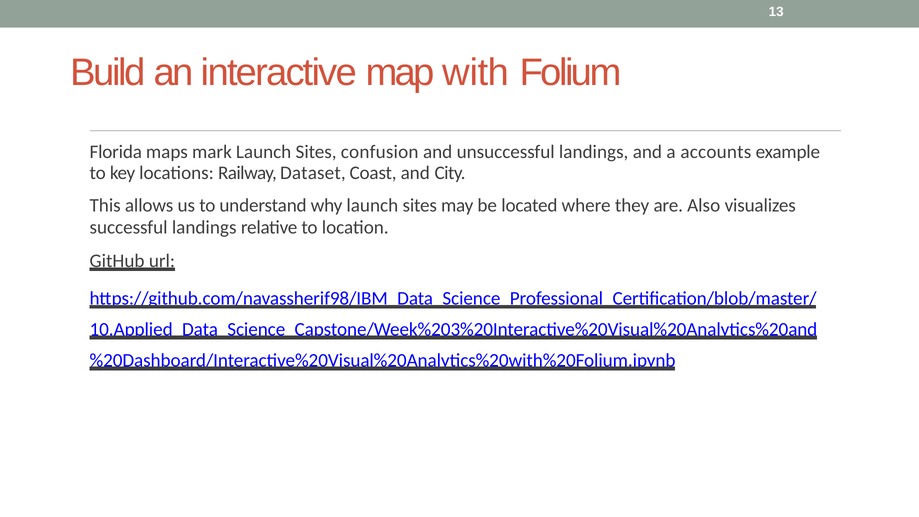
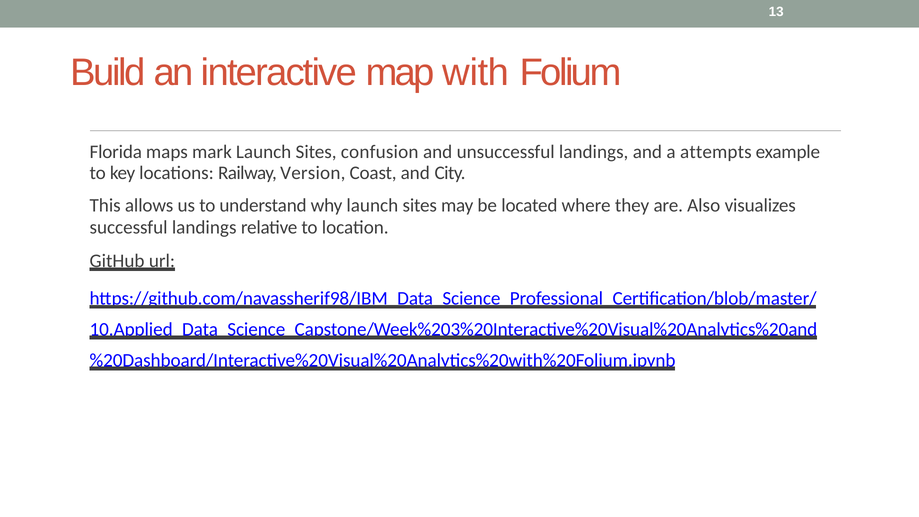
accounts: accounts -> attempts (716, 152)
Dataset: Dataset -> Version (313, 173)
